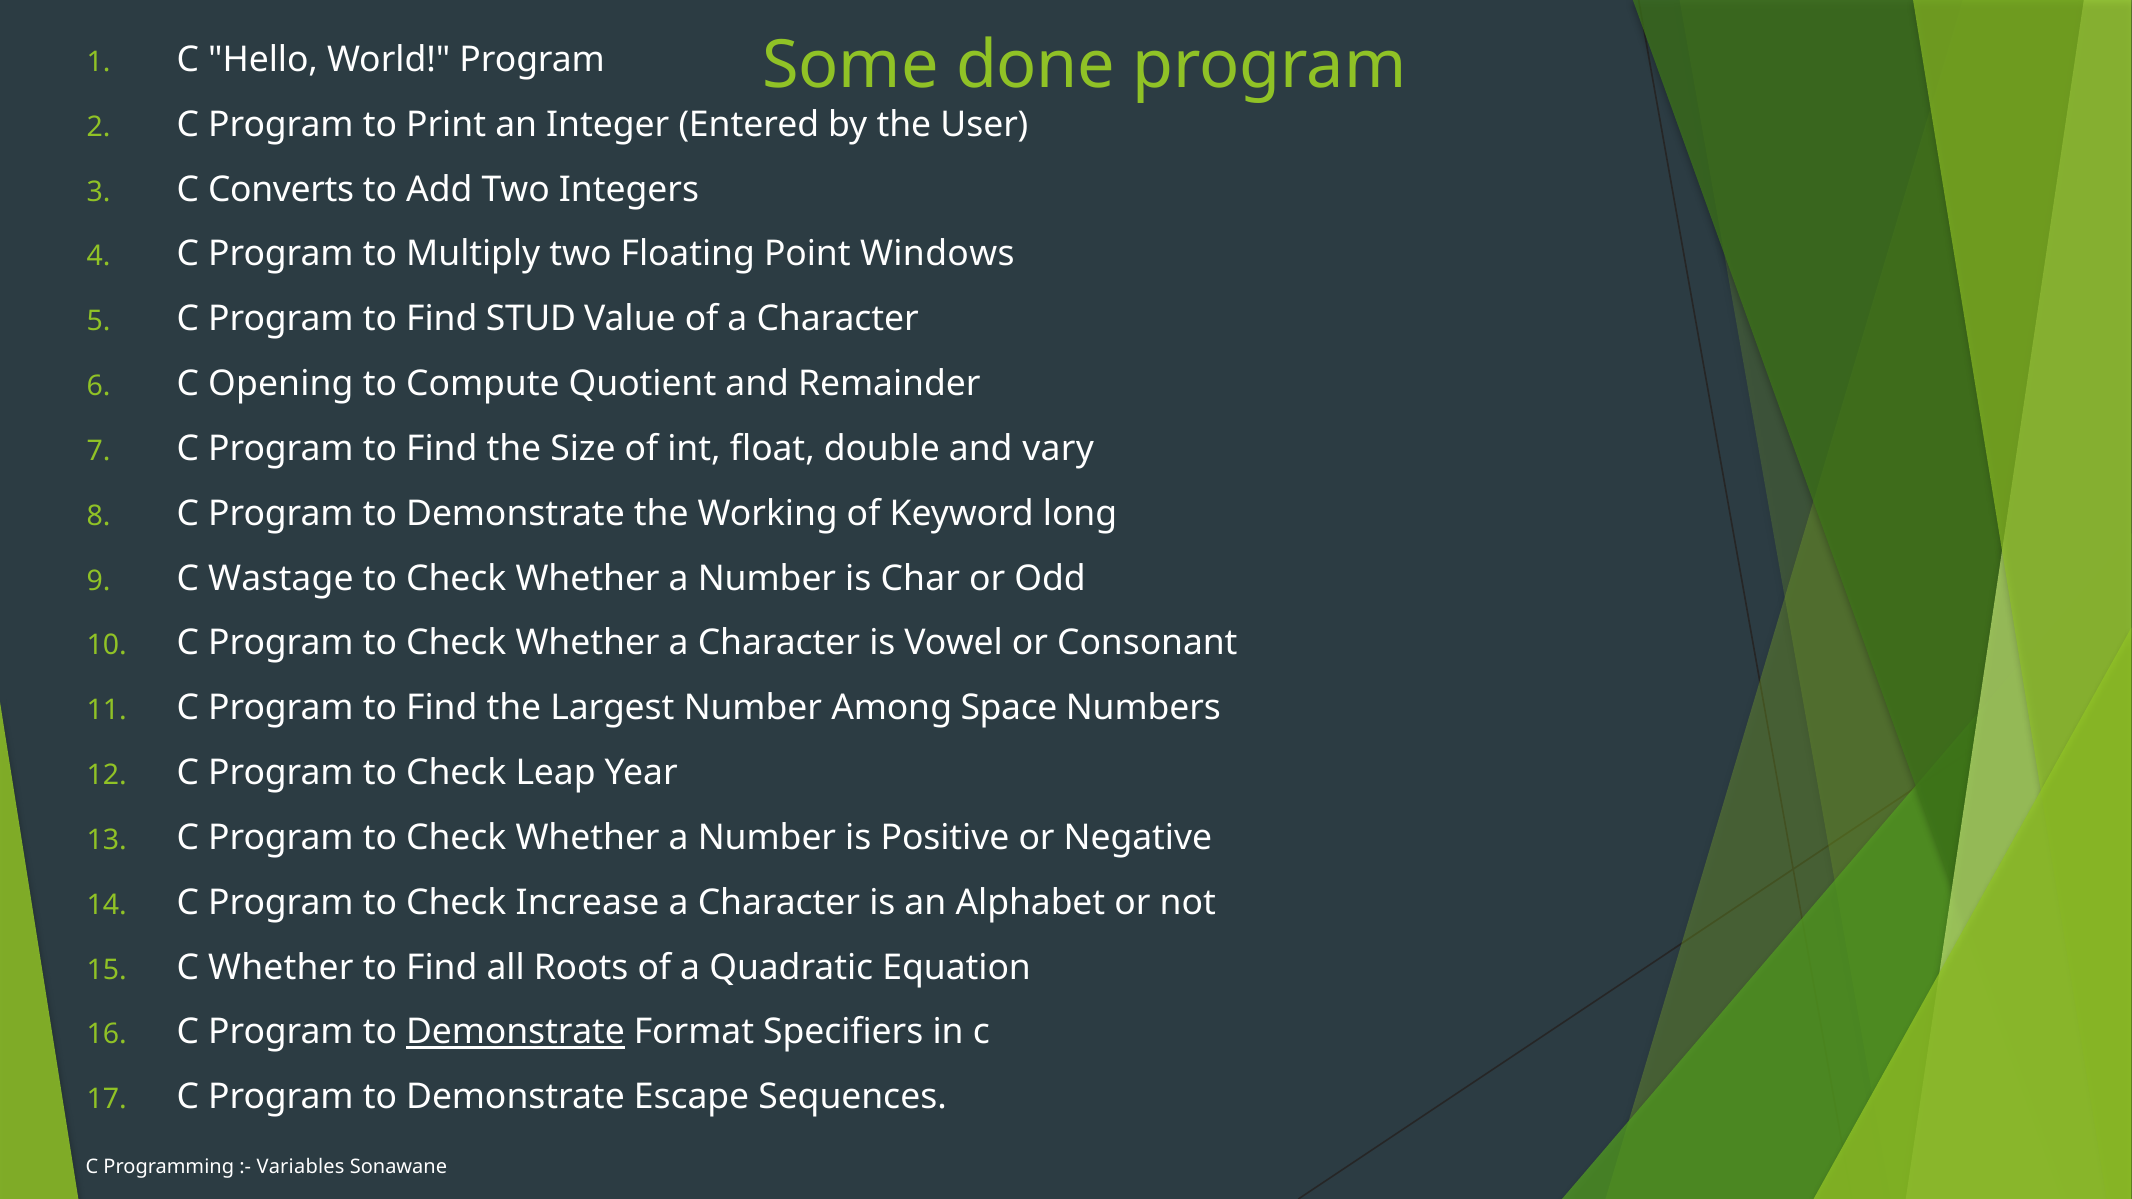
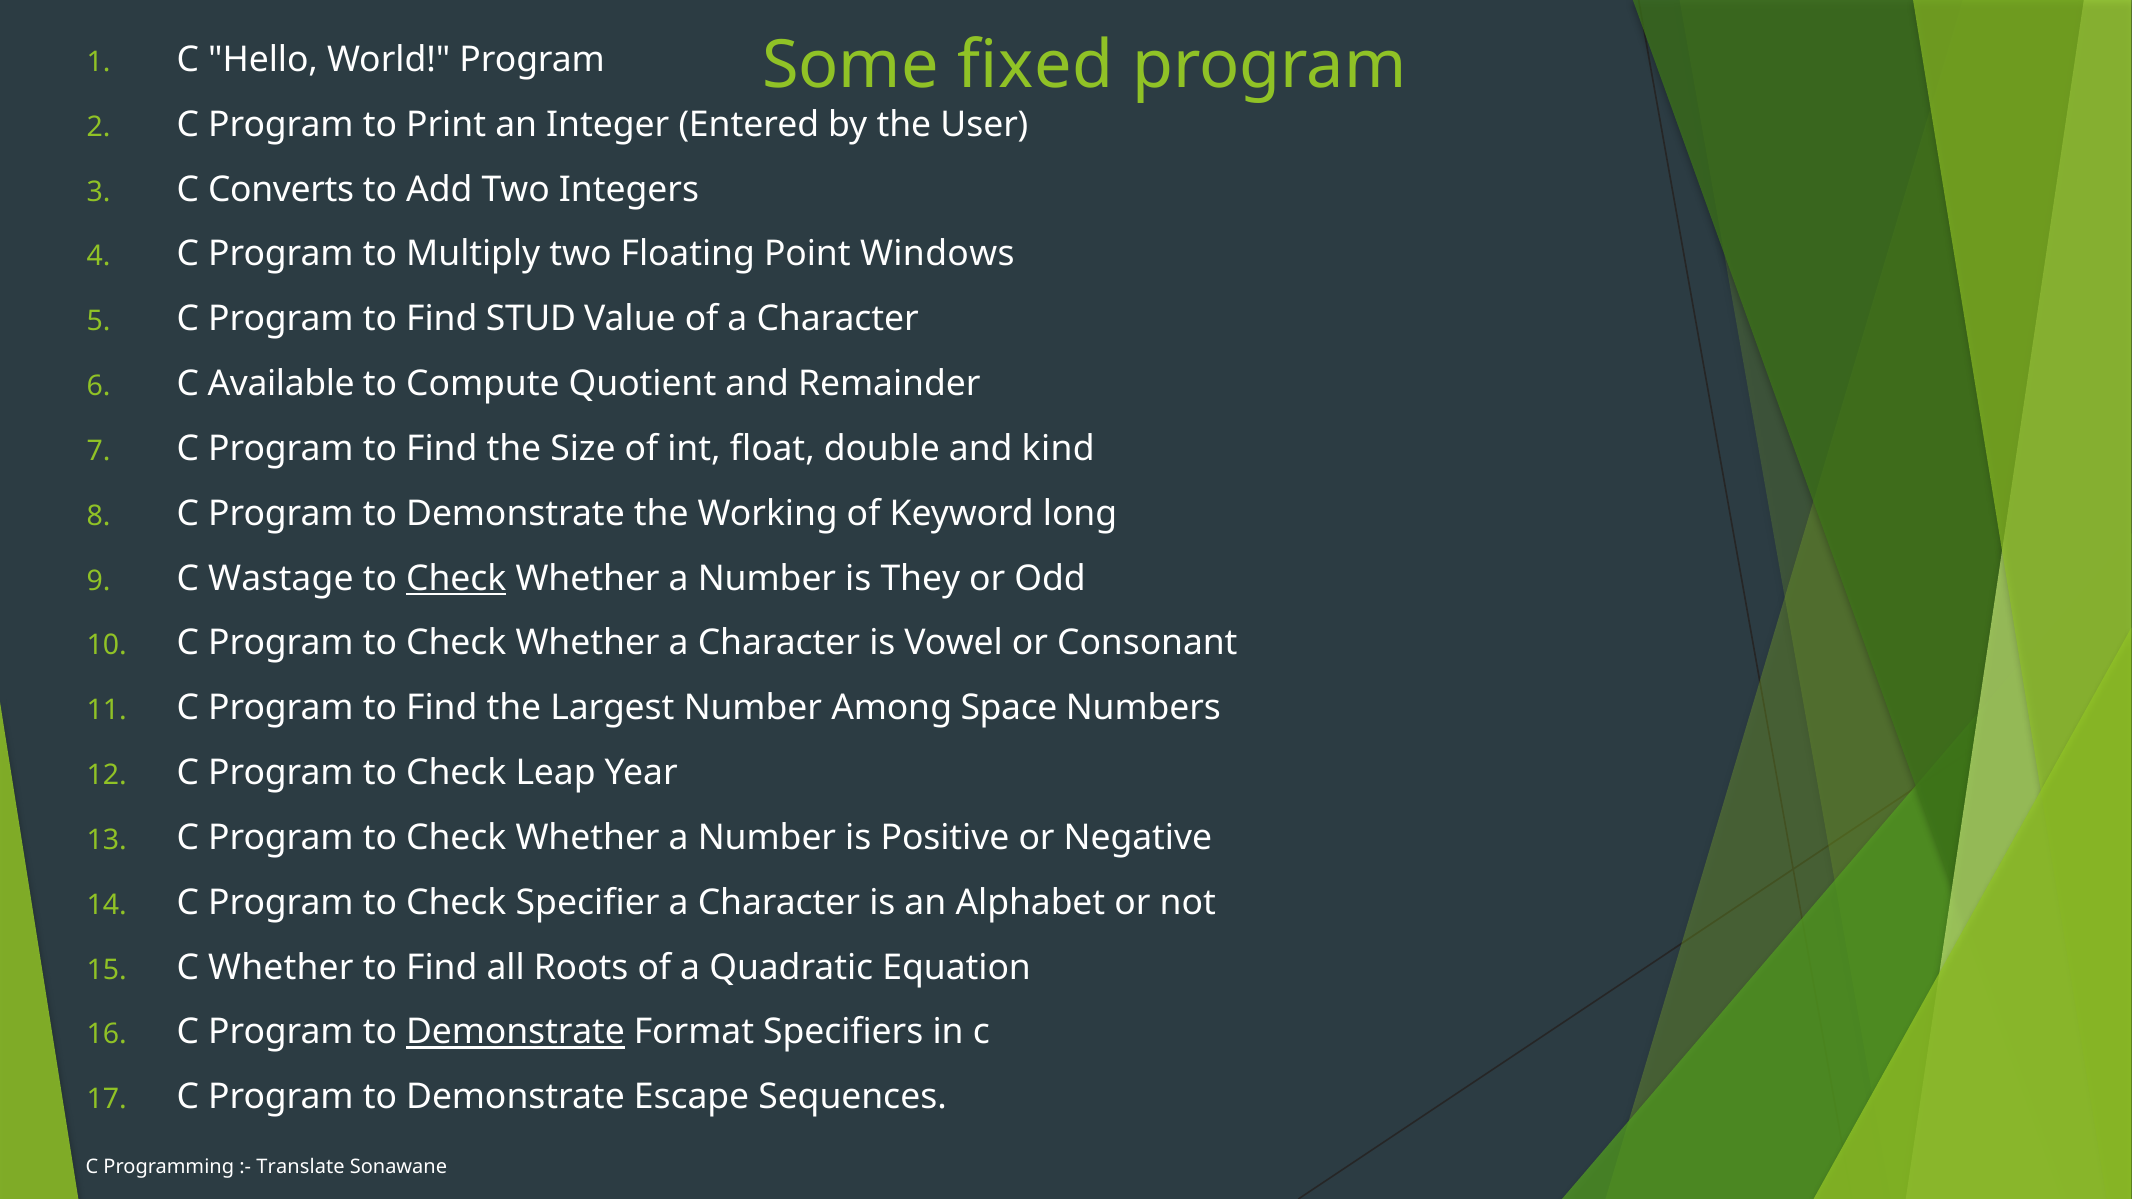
done: done -> fixed (1035, 66)
Opening: Opening -> Available (281, 384)
vary: vary -> kind (1058, 449)
Check underline: none -> present (456, 579)
Char: Char -> They (920, 579)
Increase: Increase -> Specifier (588, 903)
Variables: Variables -> Translate (301, 1167)
